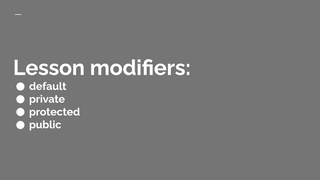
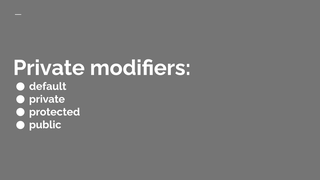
Lesson: Lesson -> Private (49, 68)
